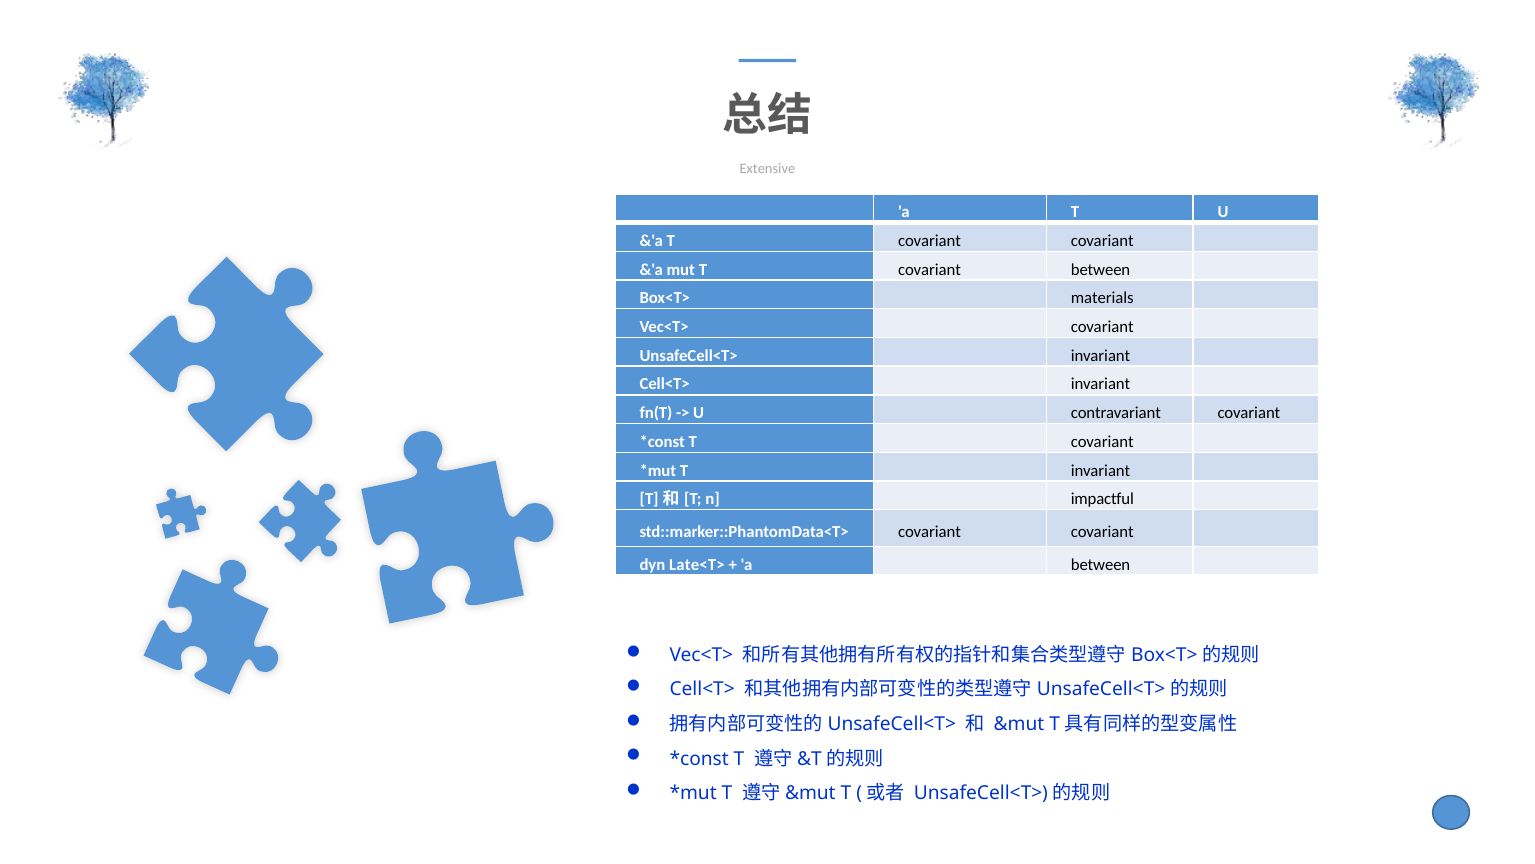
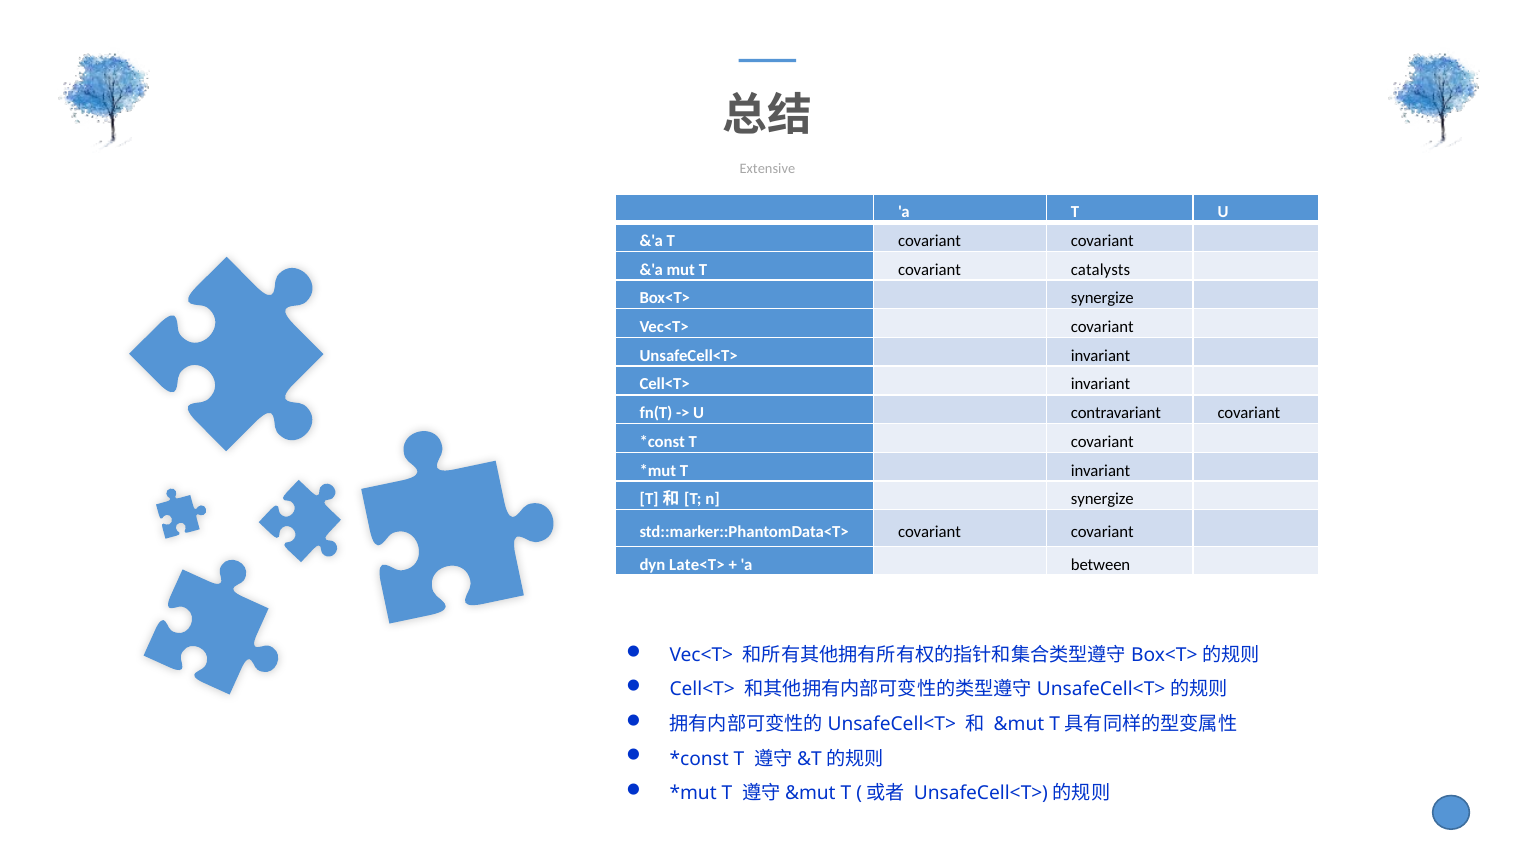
covariant between: between -> catalysts (1100, 269)
Box<T> materials: materials -> synergize (1102, 298)
n impactful: impactful -> synergize (1102, 499)
